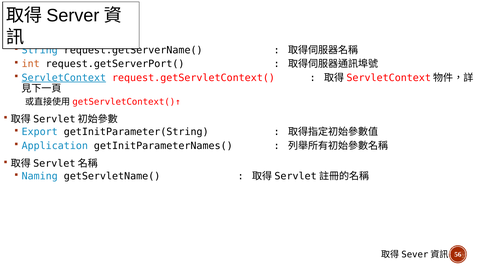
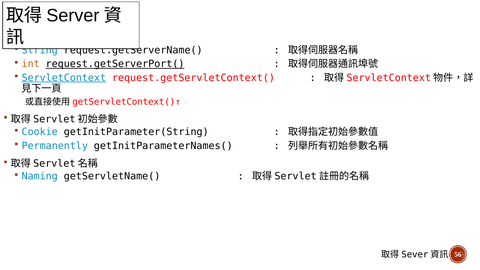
request.getServerPort( underline: none -> present (115, 64)
Export: Export -> Cookie (40, 132)
Application: Application -> Permanently (55, 146)
